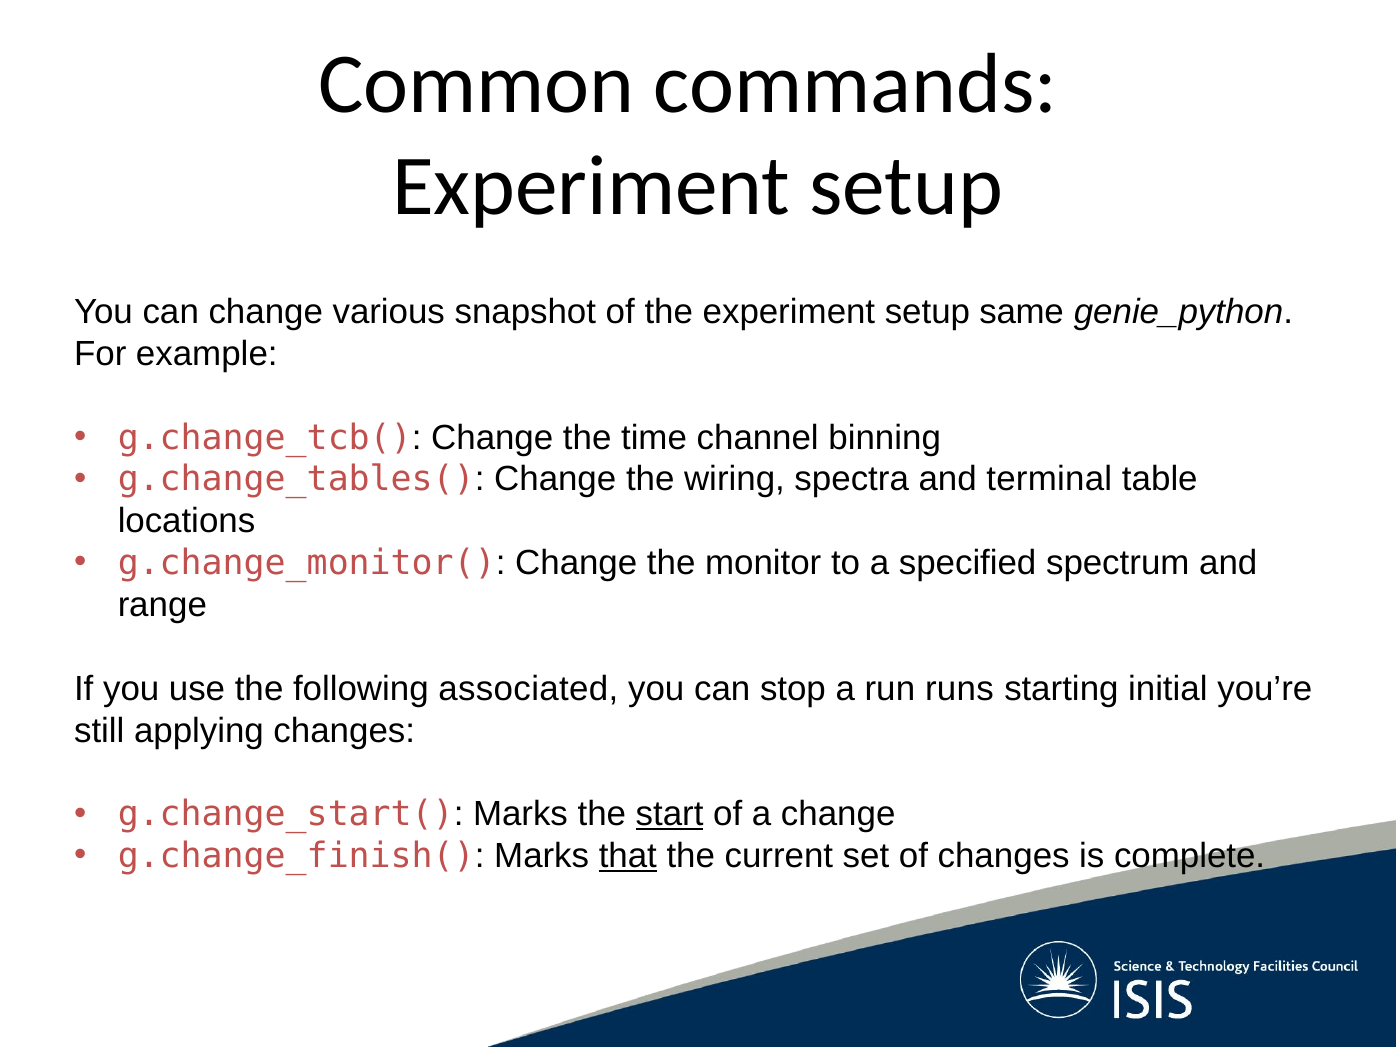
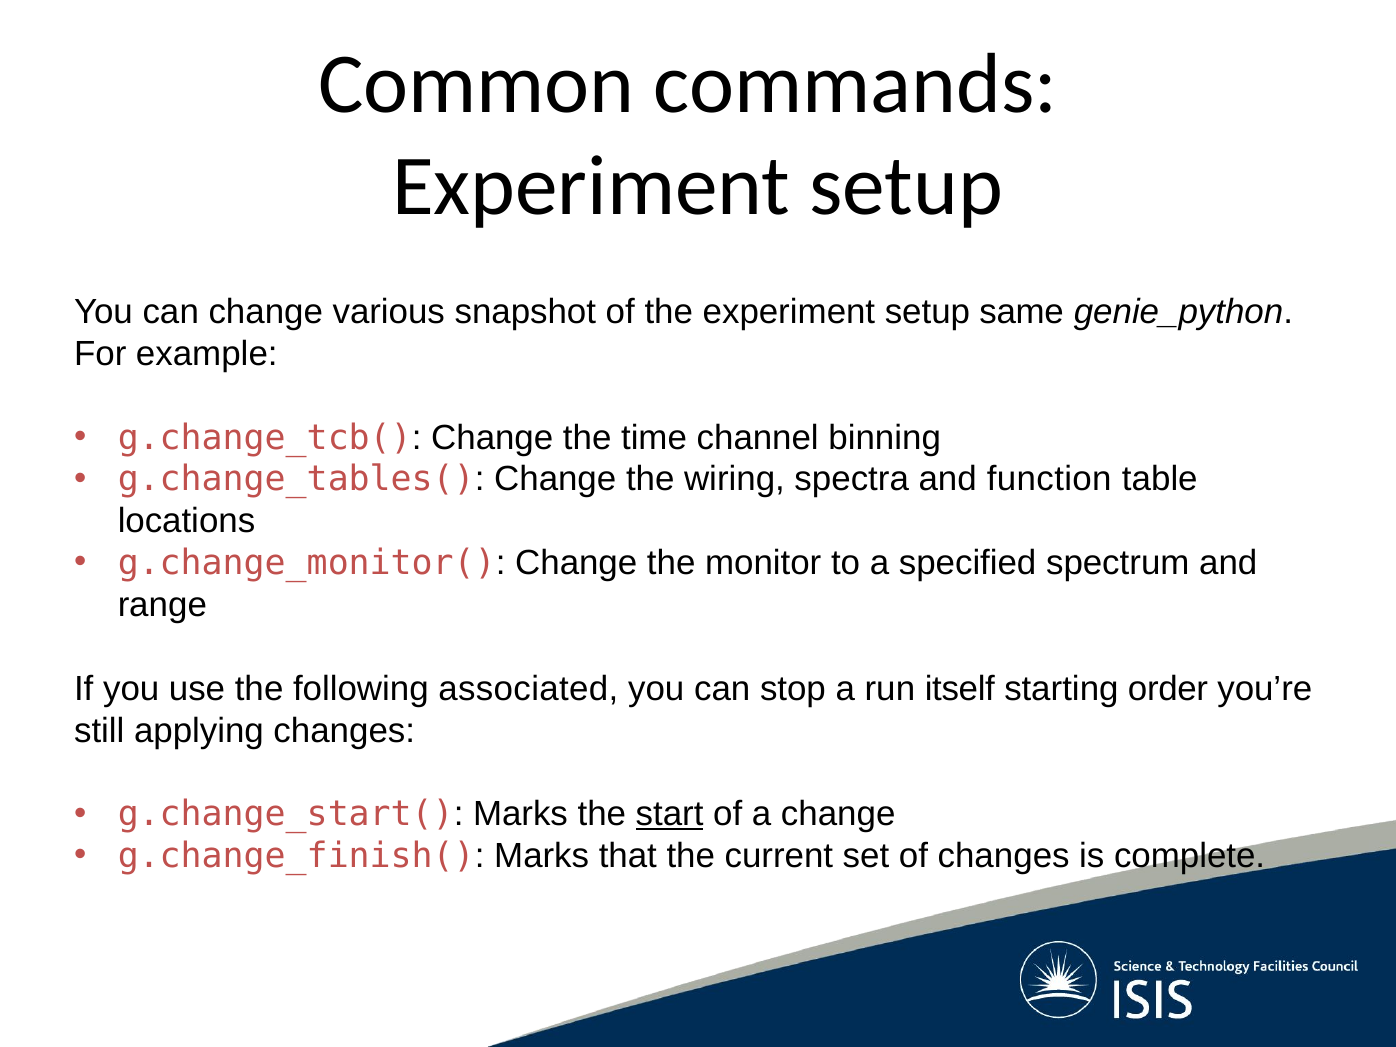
terminal: terminal -> function (1049, 479)
runs: runs -> itself (960, 689)
initial: initial -> order (1168, 689)
that underline: present -> none (628, 856)
